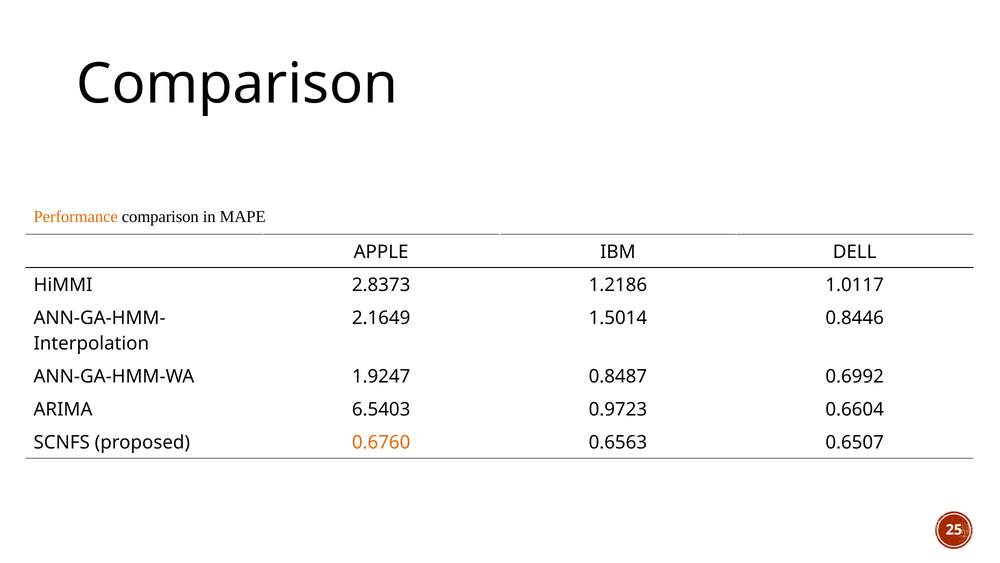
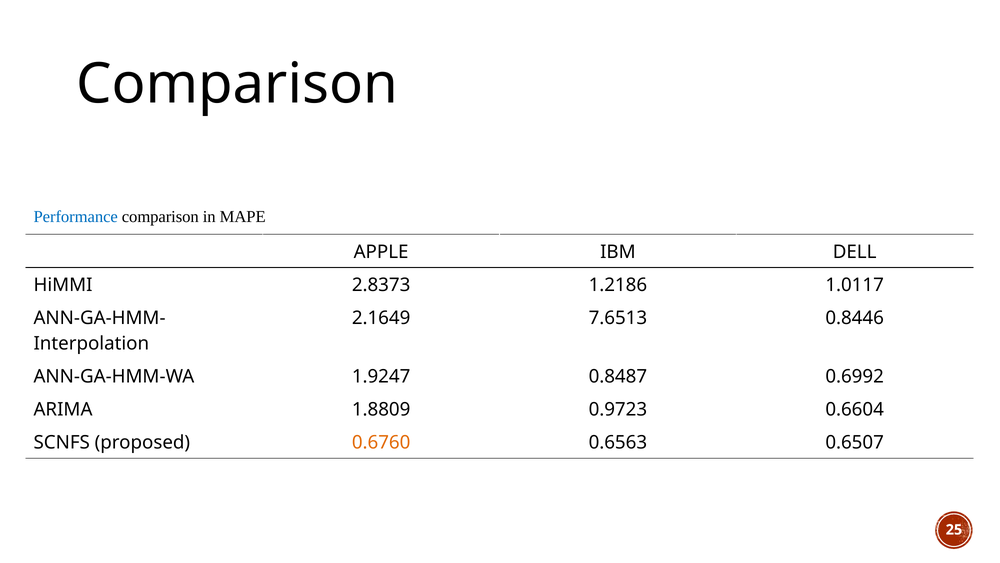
Performance colour: orange -> blue (76, 217)
1.5014: 1.5014 -> 7.6513 (618, 318)
6.5403: 6.5403 -> 1.8809 (381, 409)
